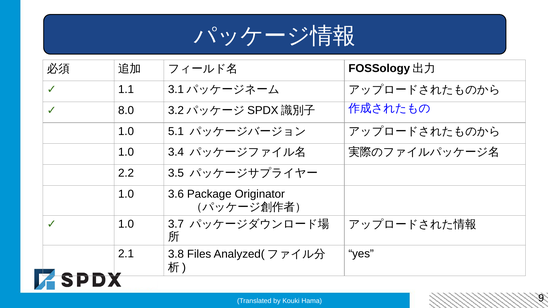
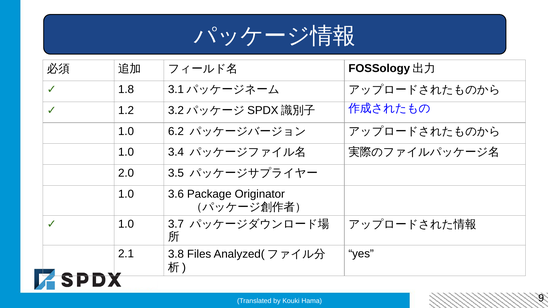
1.1: 1.1 -> 1.8 (126, 89)
8.0: 8.0 -> 1.2 (126, 110)
5.1: 5.1 -> 6.2 (176, 131)
2.2: 2.2 -> 2.0 (126, 173)
